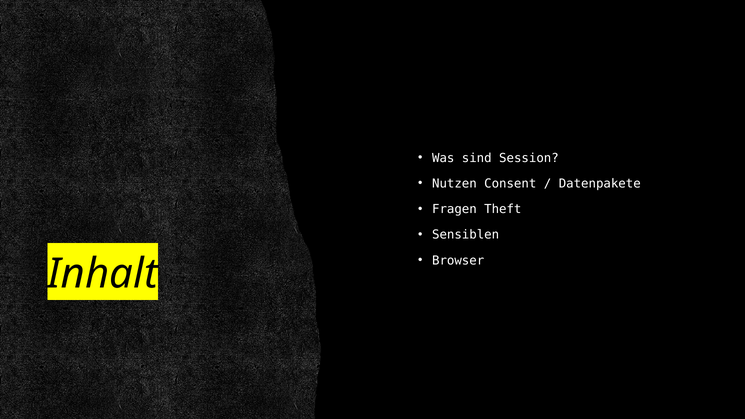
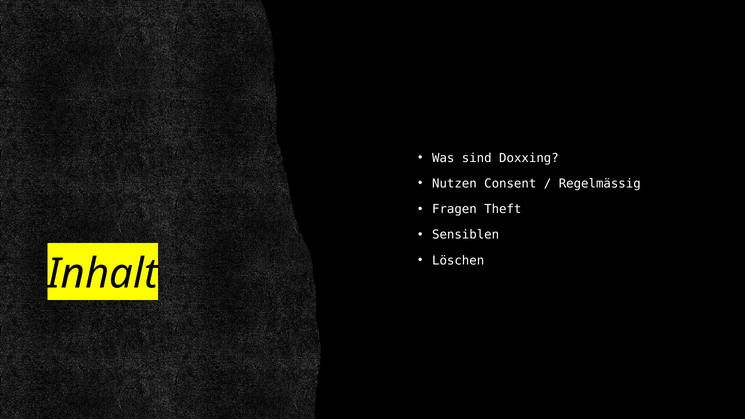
Session: Session -> Doxxing (529, 158)
Datenpakete: Datenpakete -> Regelmässig (600, 184)
Browser: Browser -> Löschen (458, 260)
